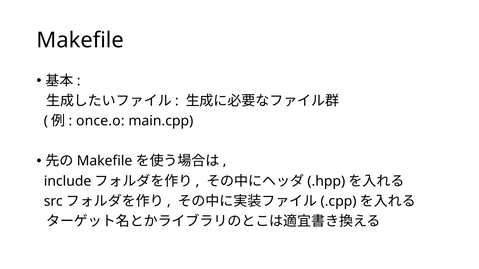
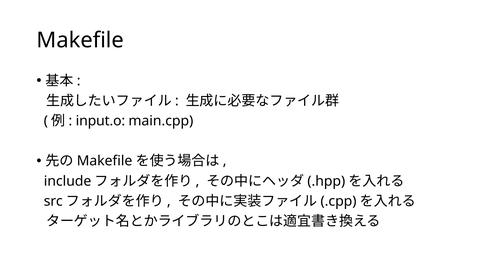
once.o: once.o -> input.o (100, 121)
